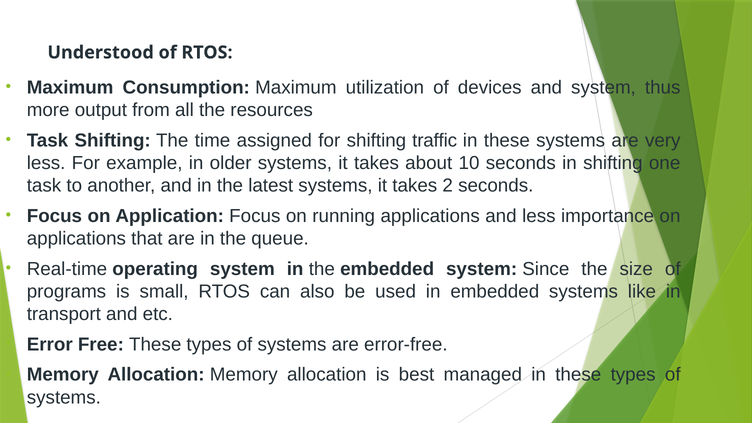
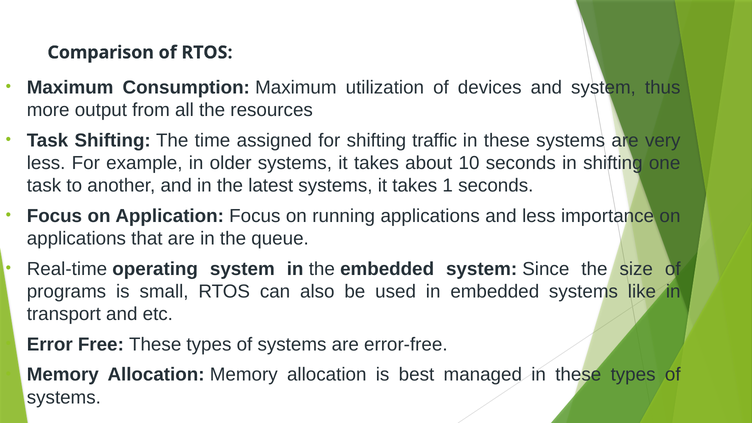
Understood: Understood -> Comparison (101, 52)
2: 2 -> 1 (448, 186)
